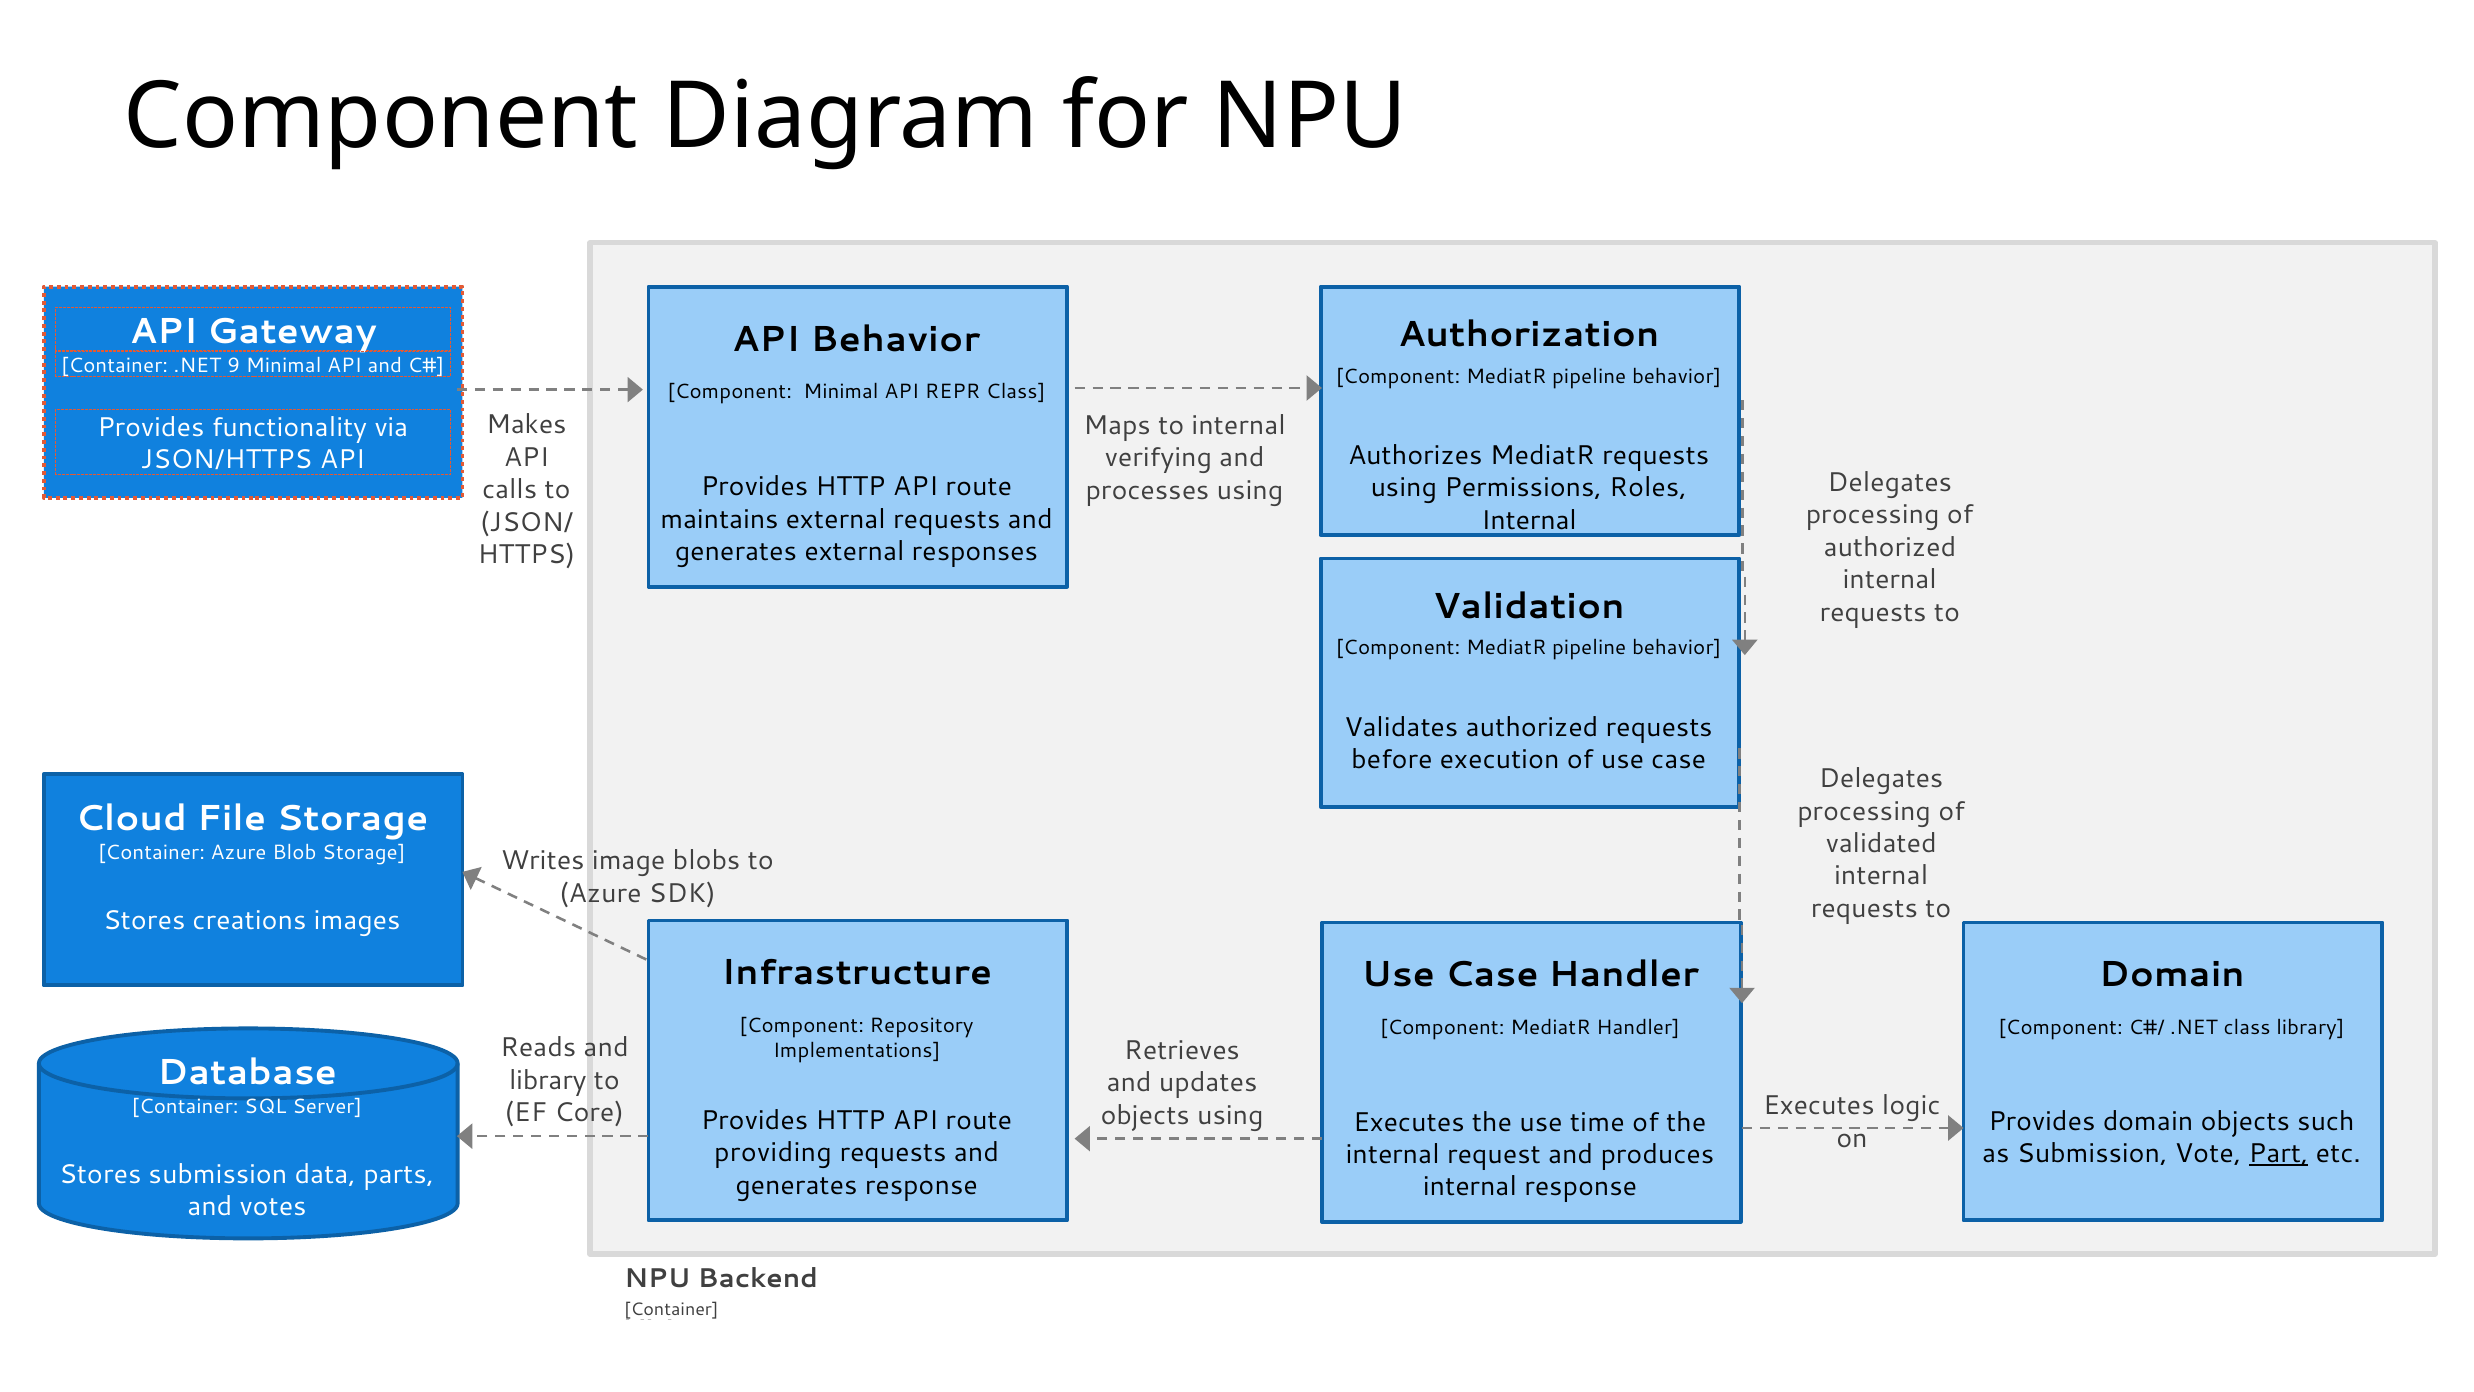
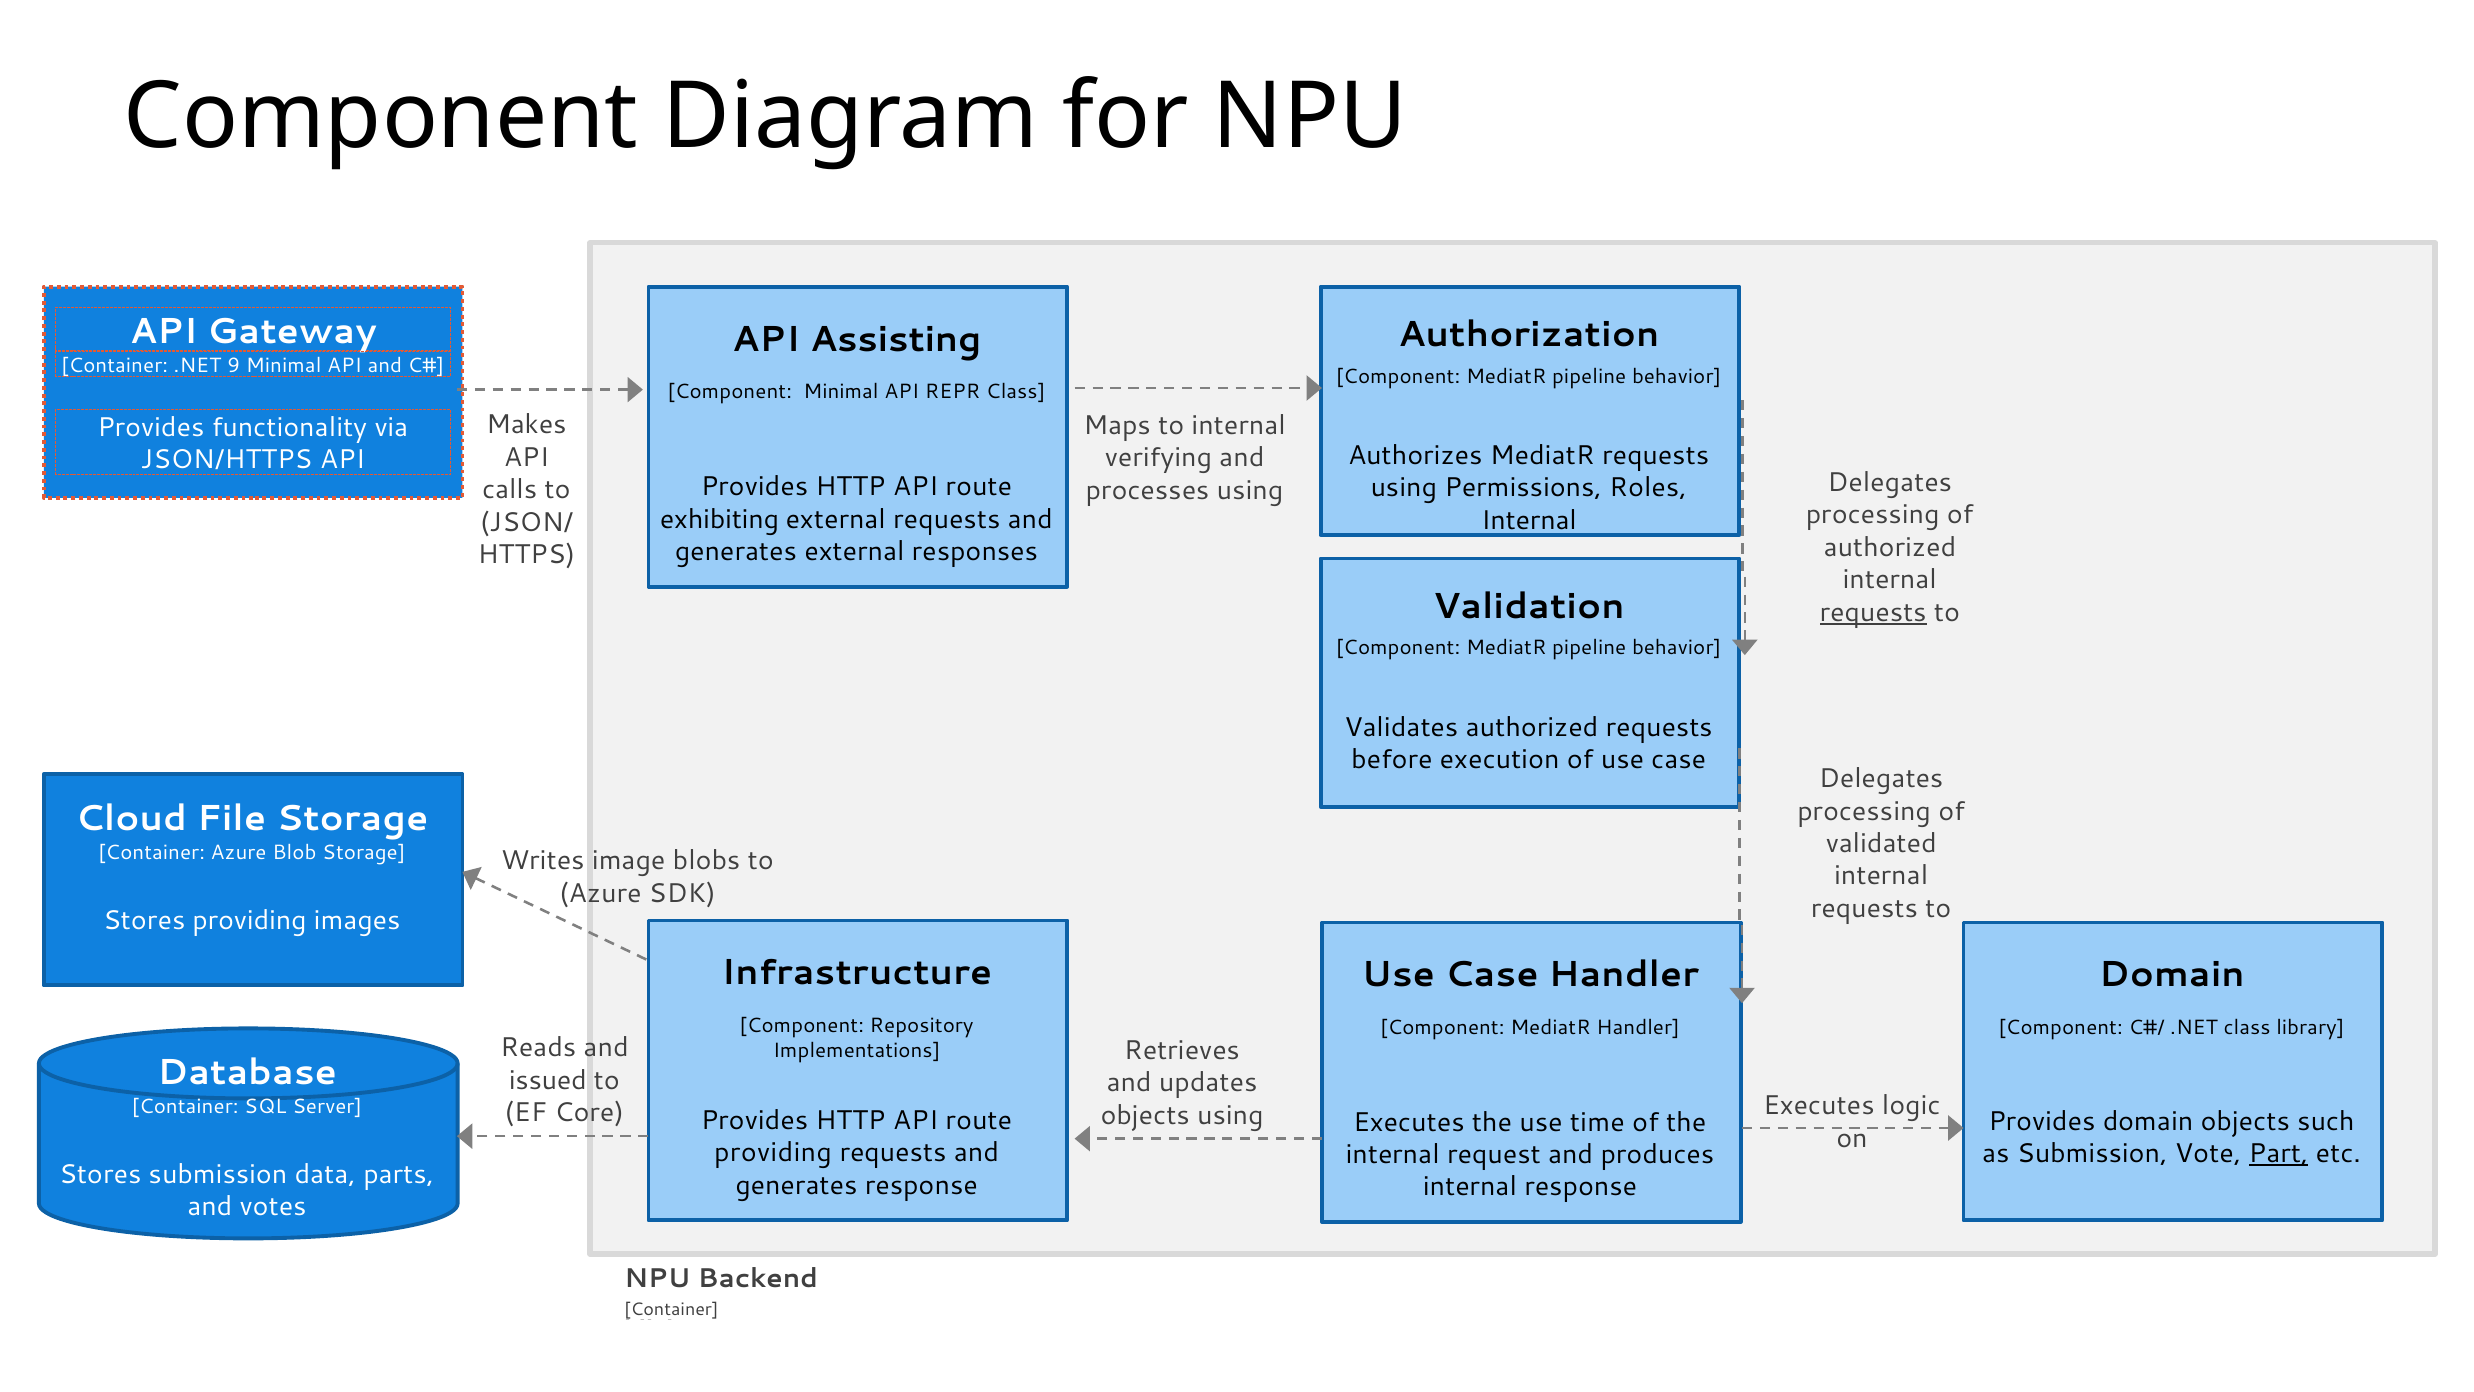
API Behavior: Behavior -> Assisting (896, 339)
maintains: maintains -> exhibiting (720, 519)
requests underline: none -> present (1873, 612)
Stores creations: creations -> providing (250, 920)
library: library -> issued (548, 1080)
